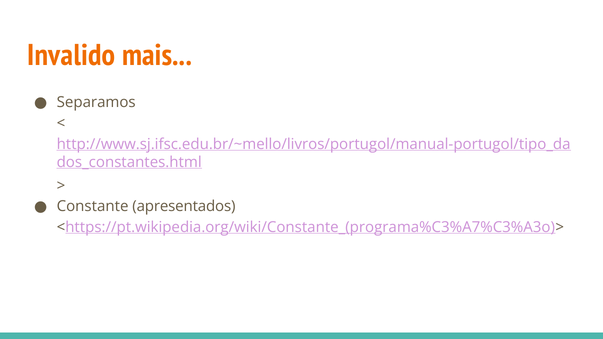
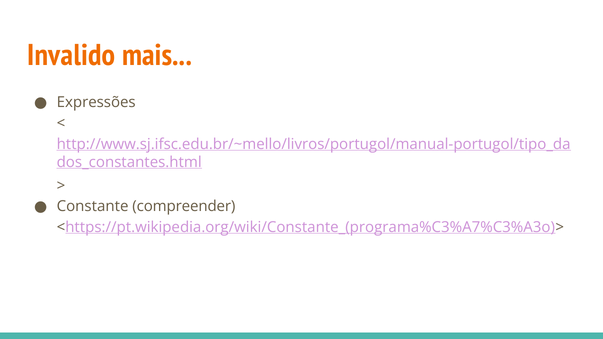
Separamos: Separamos -> Expressões (96, 102)
apresentados: apresentados -> compreender (184, 206)
